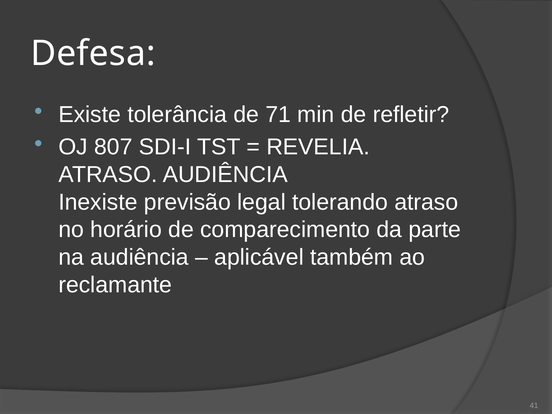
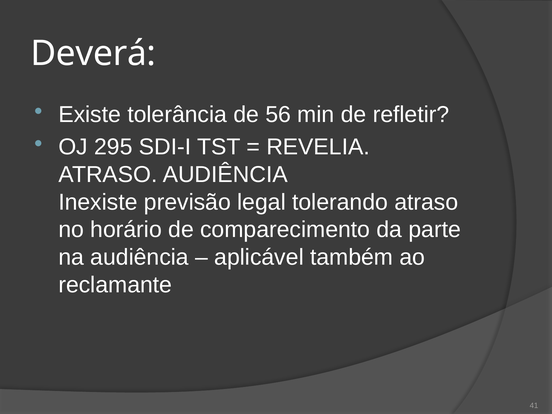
Defesa: Defesa -> Deverá (93, 54)
71: 71 -> 56 (278, 115)
807: 807 -> 295 (113, 147)
